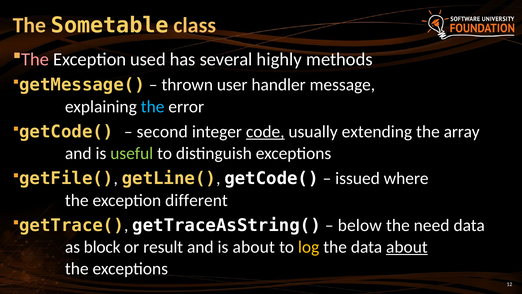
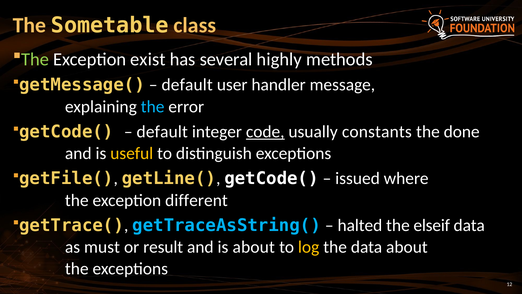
The colour: pink -> light green (35, 59)
used: used -> exist (148, 59)
thrown: thrown -> default (187, 85)
second: second -> default (162, 132)
extending: extending -> constants (377, 132)
array: array -> done (462, 132)
useful colour: light green -> yellow (132, 153)
getTraceAsString( colour: white -> light blue (227, 225)
below: below -> halted (360, 225)
need: need -> elseif (432, 225)
block: block -> must (102, 247)
about underline: present -> none (407, 247)
